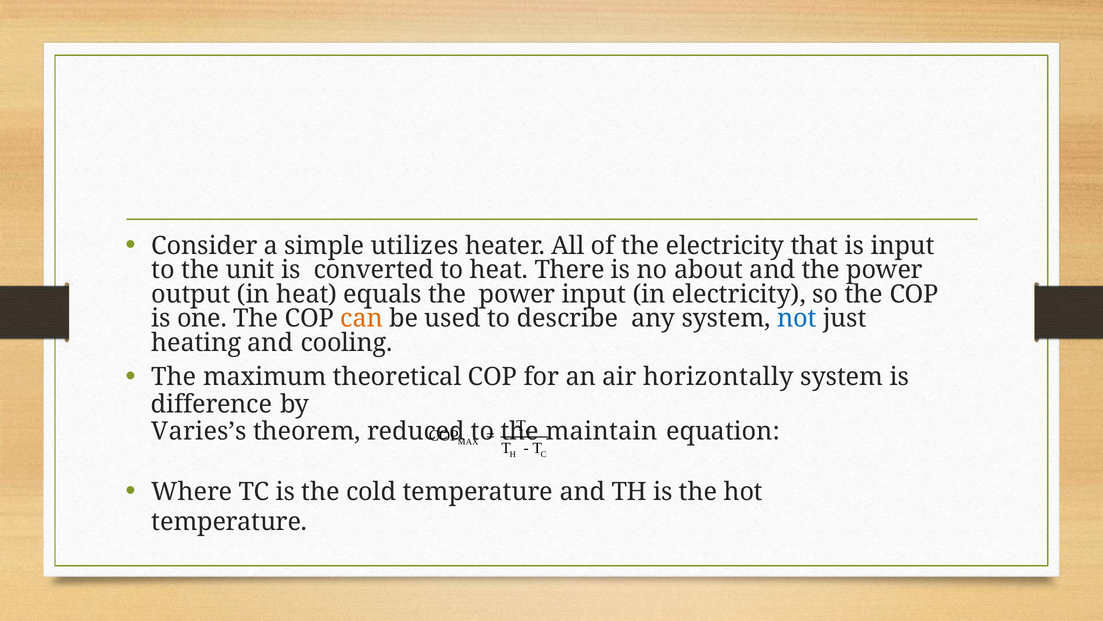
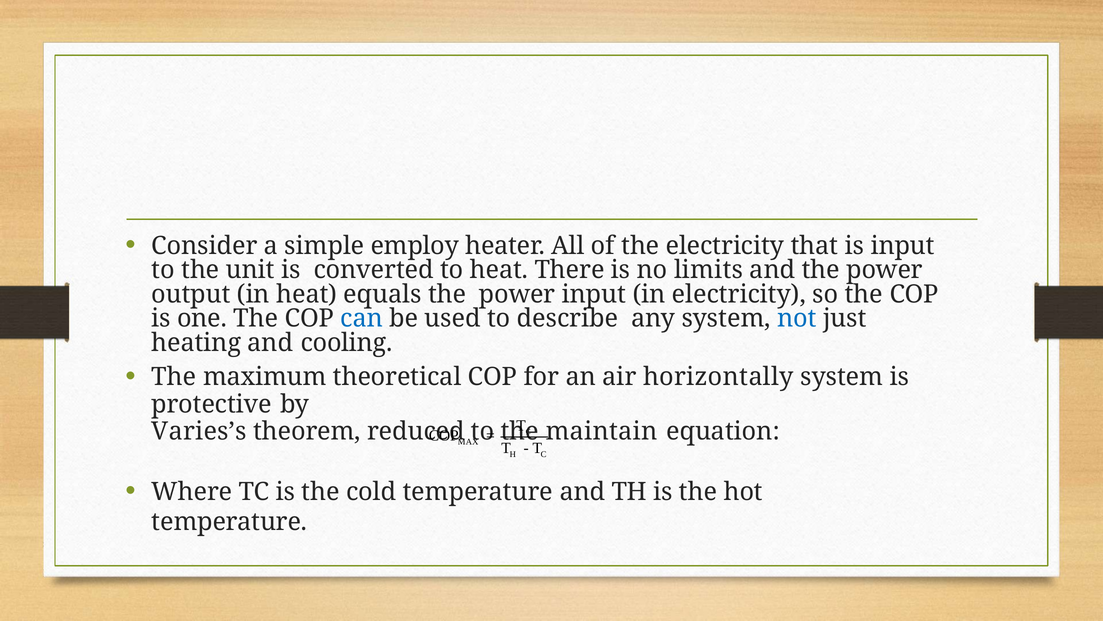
utilizes: utilizes -> employ (415, 246)
about: about -> limits (708, 270)
can colour: orange -> blue (362, 318)
difference: difference -> protective (212, 404)
